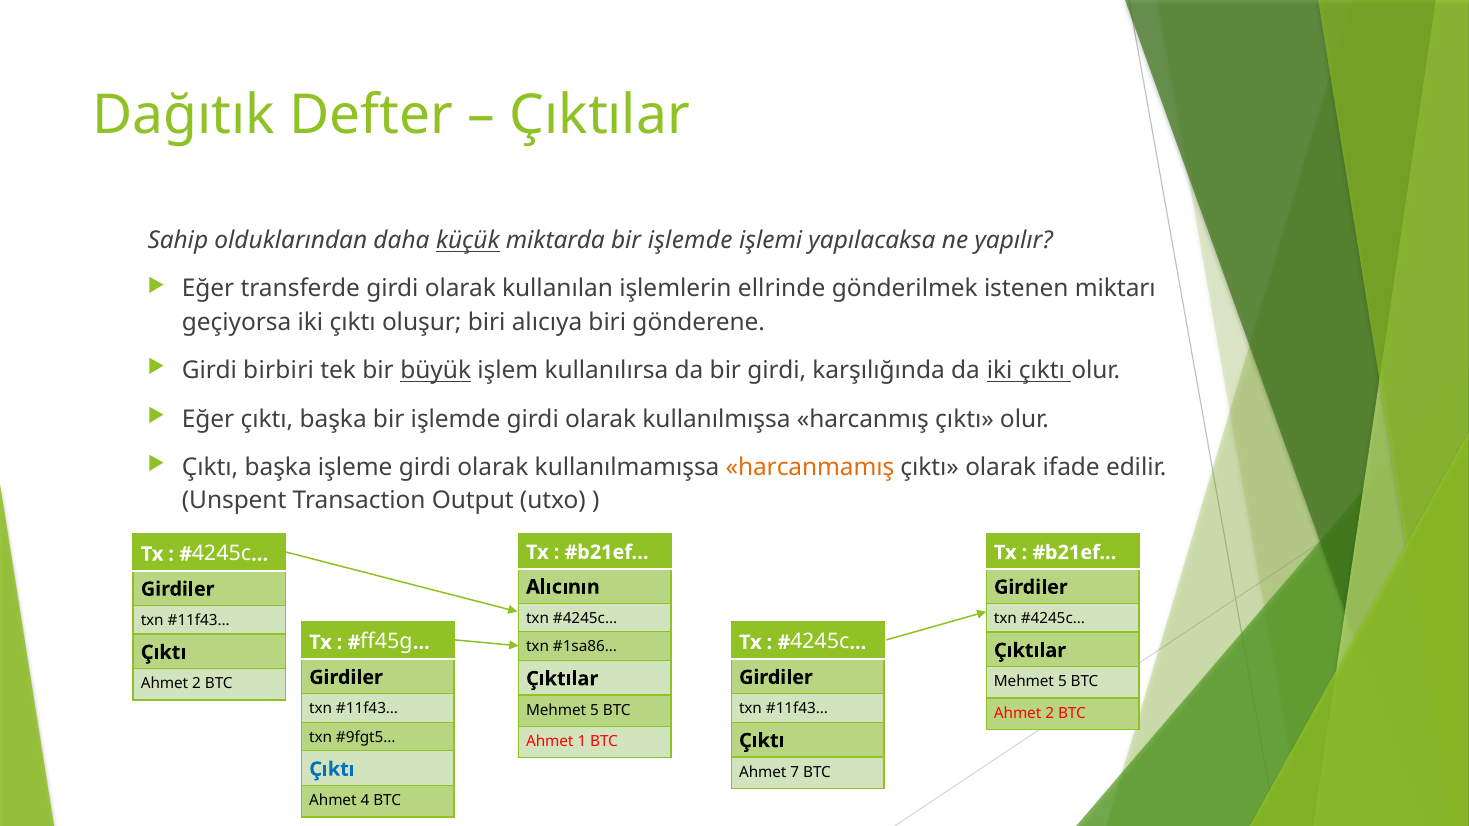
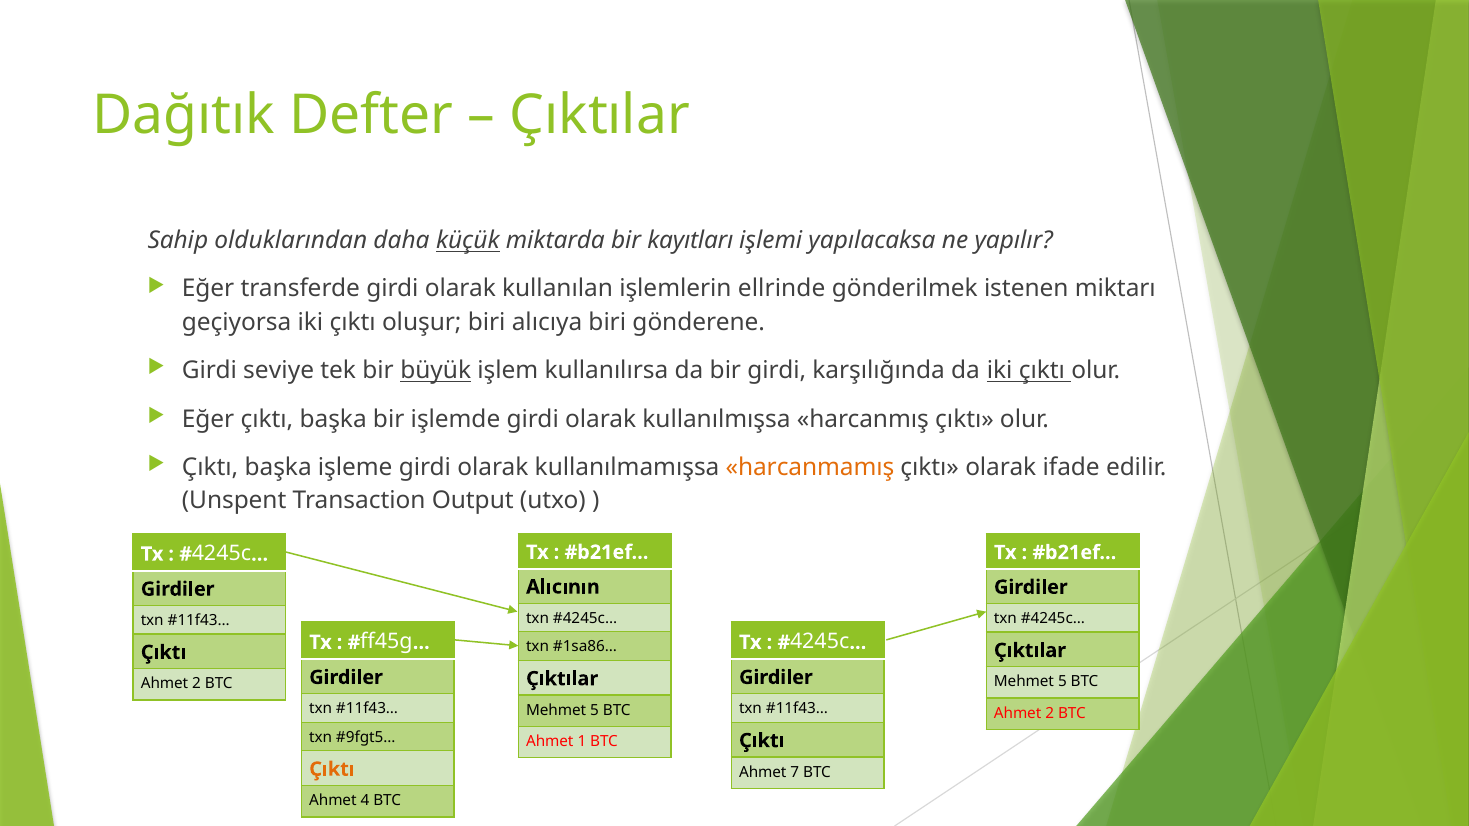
miktarda bir işlemde: işlemde -> kayıtları (690, 240)
birbiri: birbiri -> seviye (279, 371)
Çıktı colour: blue -> orange (332, 769)
